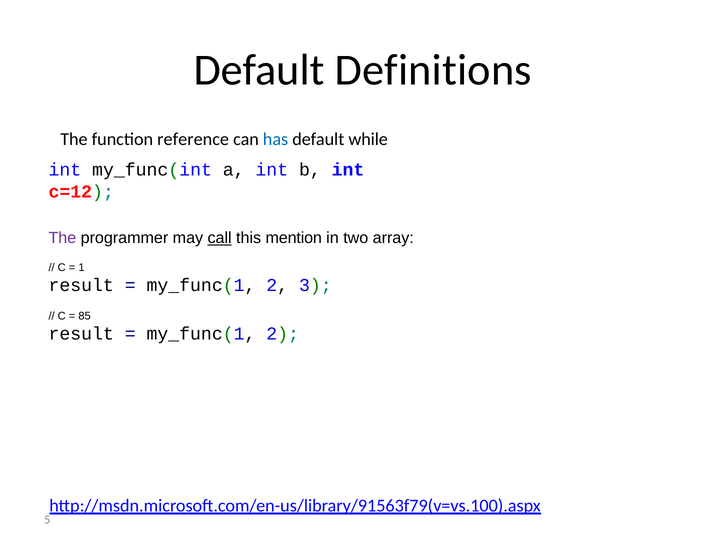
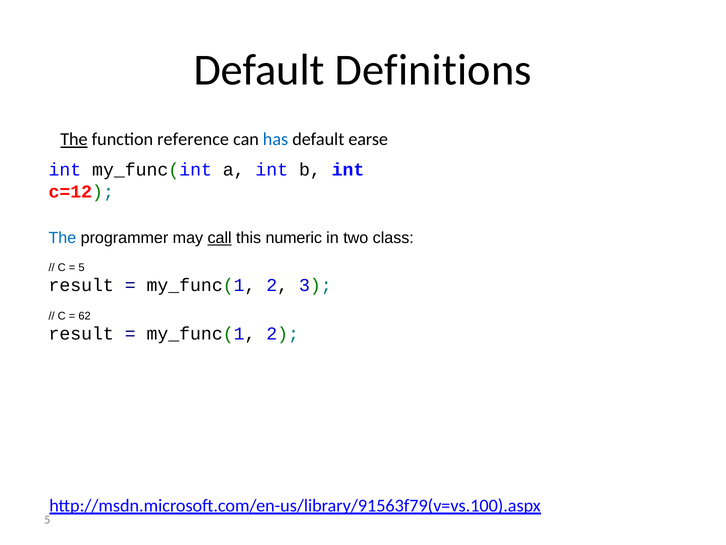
The underline: none -> present (74, 139)
while: while -> earse (368, 139)
The colour: purple -> blue (62, 238)
mention: mention -> numeric (294, 238)
array: array -> class (393, 238)
1: 1 -> 5 (81, 267)
85: 85 -> 62 (85, 316)
